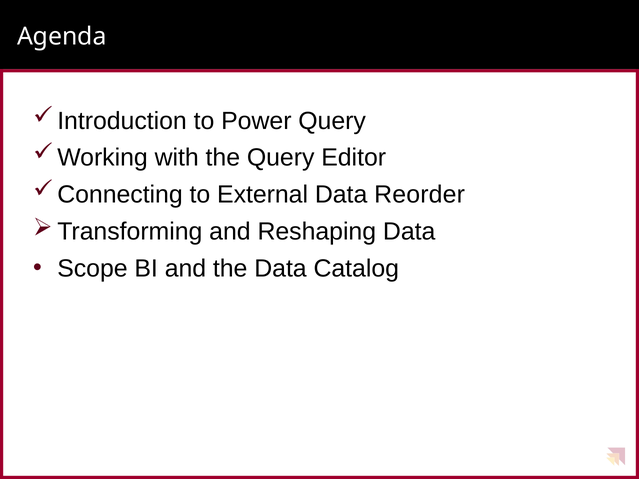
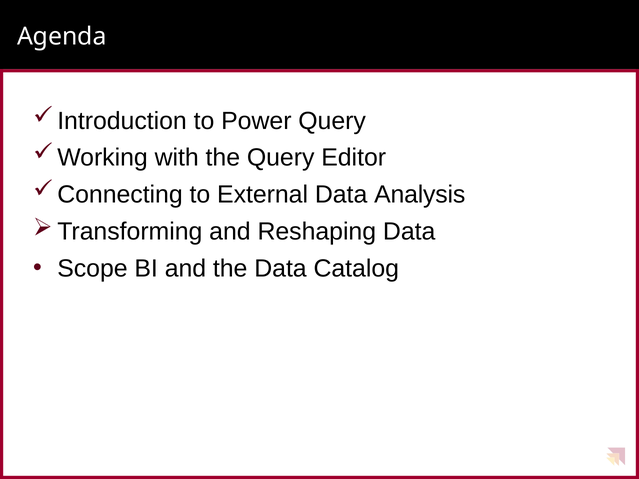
Reorder: Reorder -> Analysis (420, 195)
